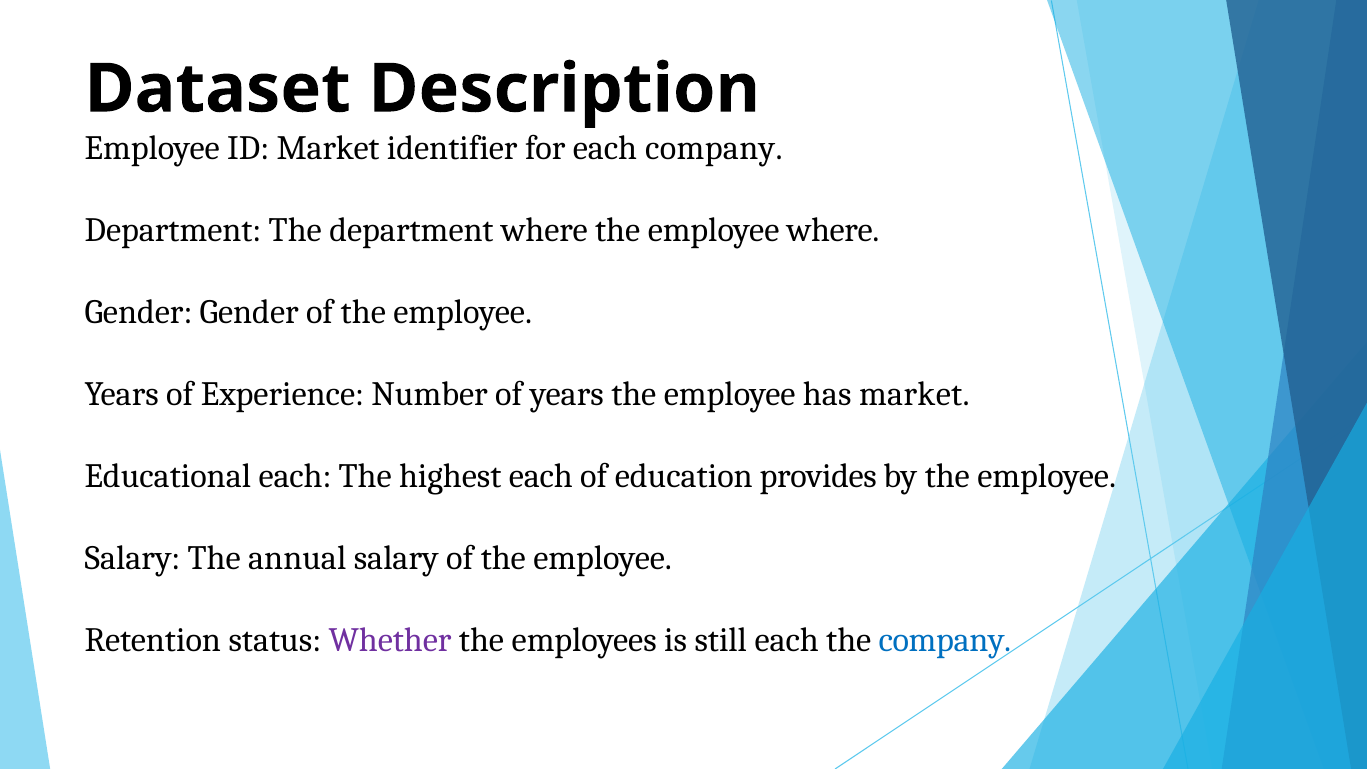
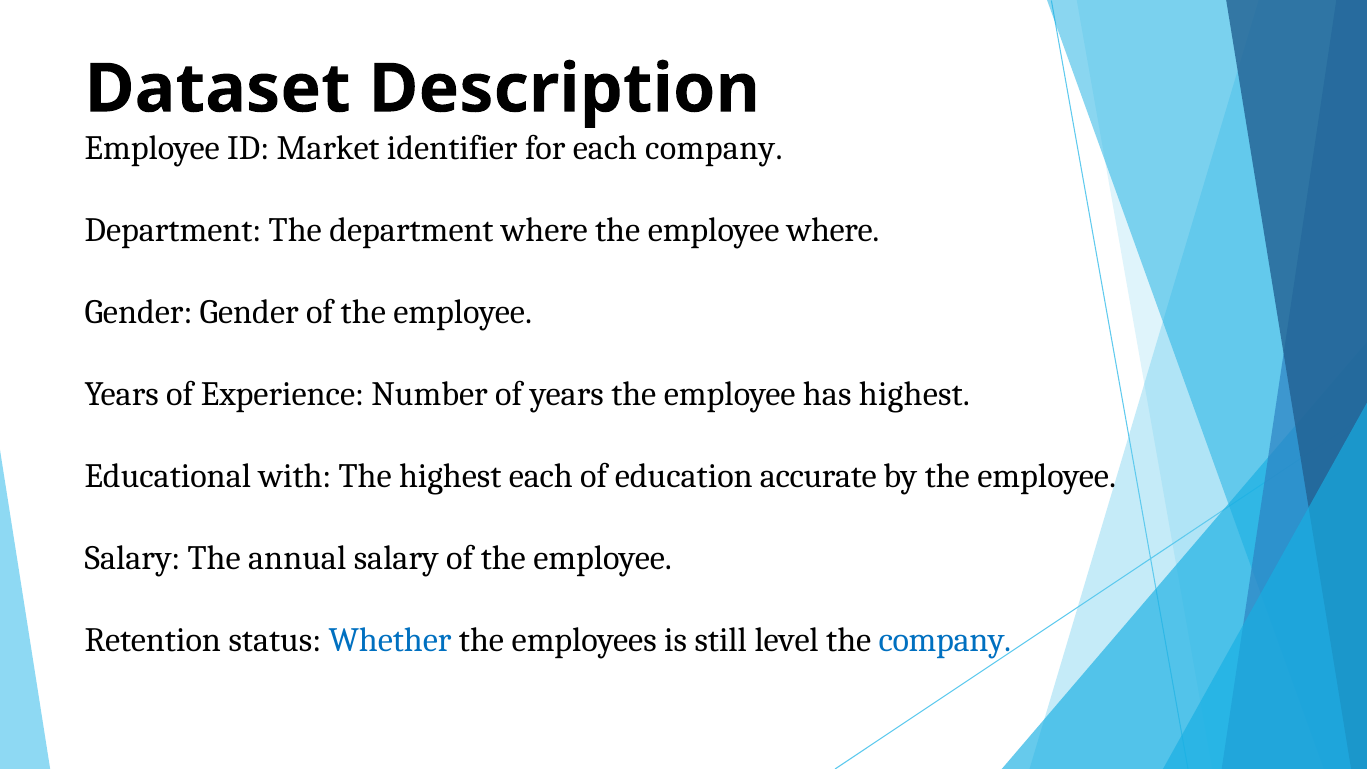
has market: market -> highest (914, 394)
Educational each: each -> with (295, 476)
provides: provides -> accurate (818, 476)
Whether colour: purple -> blue (390, 640)
still each: each -> level (787, 640)
